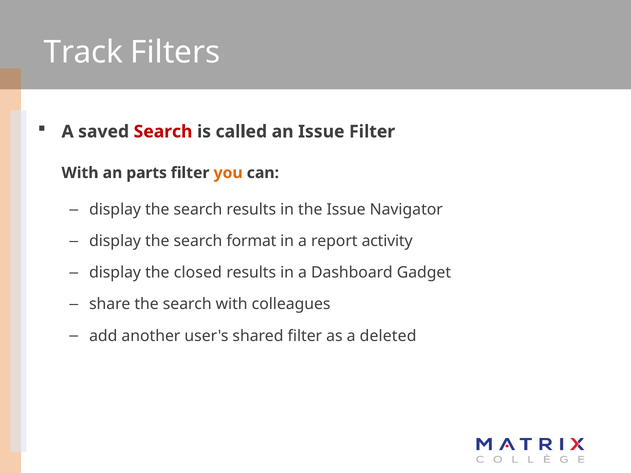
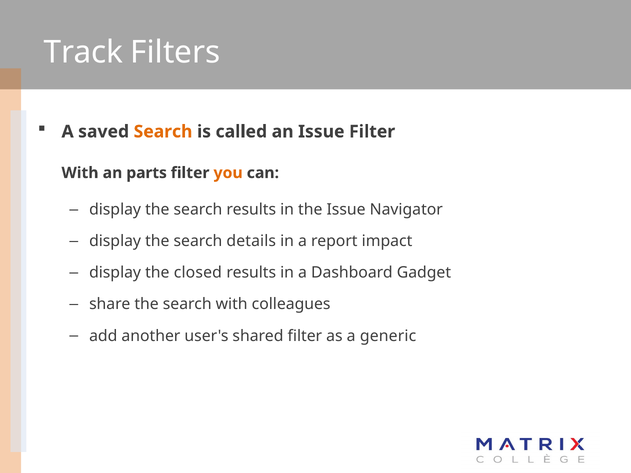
Search colour: red -> orange (163, 132)
format: format -> details (251, 241)
activity: activity -> impact (387, 241)
deleted: deleted -> generic (388, 336)
